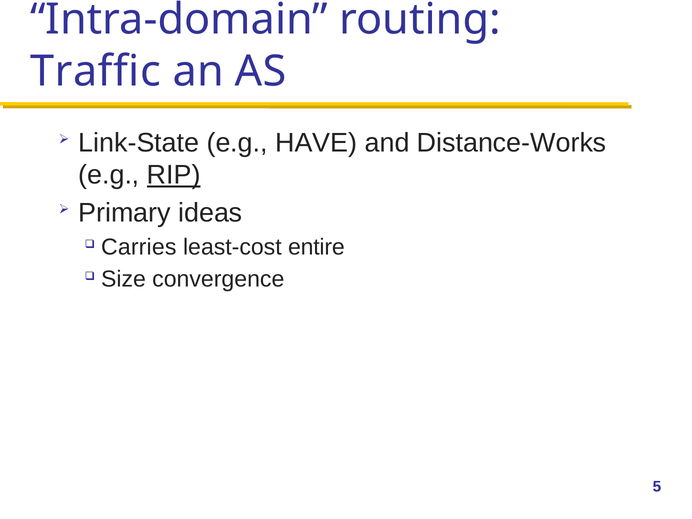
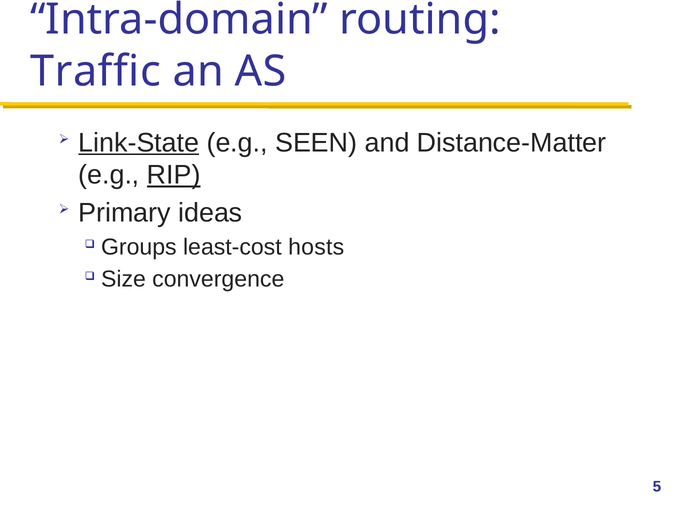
Link-State underline: none -> present (139, 143)
HAVE: HAVE -> SEEN (316, 143)
Distance-Works: Distance-Works -> Distance-Matter (512, 143)
Carries: Carries -> Groups (139, 247)
entire: entire -> hosts (316, 247)
